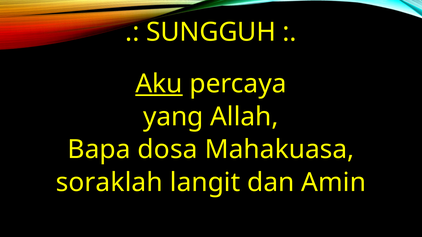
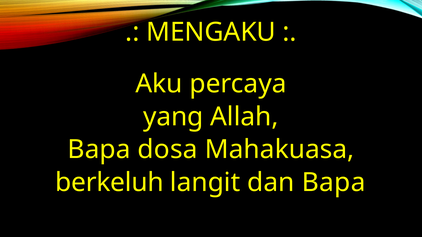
SUNGGUH: SUNGGUH -> MENGAKU (211, 32)
Aku underline: present -> none (159, 84)
soraklah: soraklah -> berkeluh (109, 183)
dan Amin: Amin -> Bapa (334, 183)
